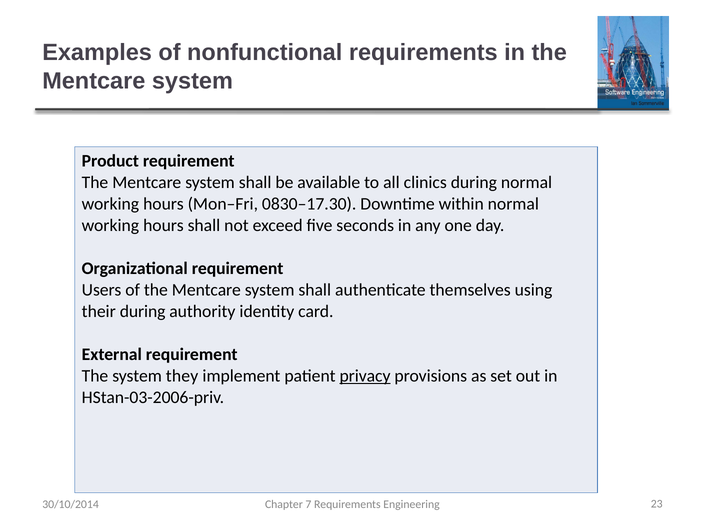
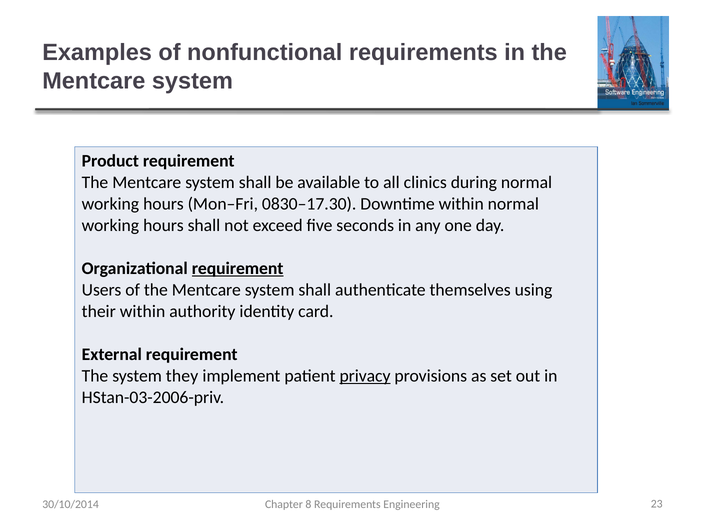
requirement underline: none -> present (238, 269)
their during: during -> within (143, 312)
7: 7 -> 8 (308, 505)
